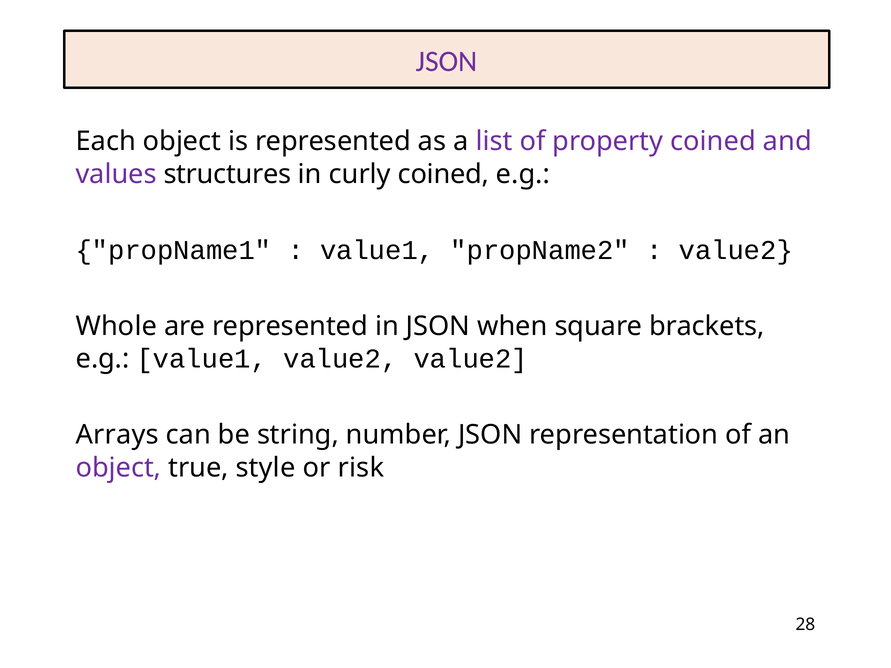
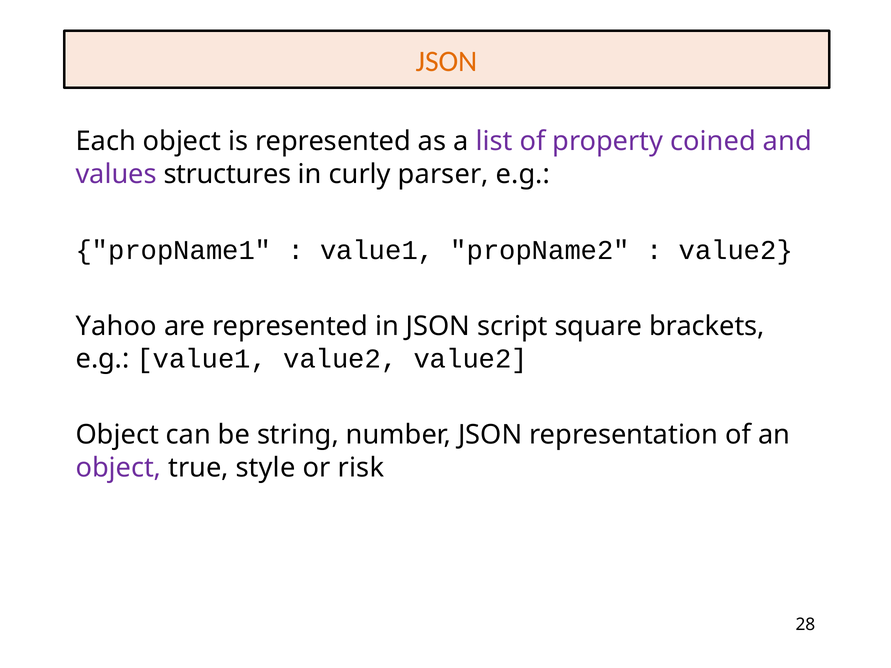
JSON colour: purple -> orange (447, 61)
curly coined: coined -> parser (443, 174)
Whole: Whole -> Yahoo (116, 326)
when: when -> script (512, 326)
Arrays: Arrays -> Object (117, 435)
